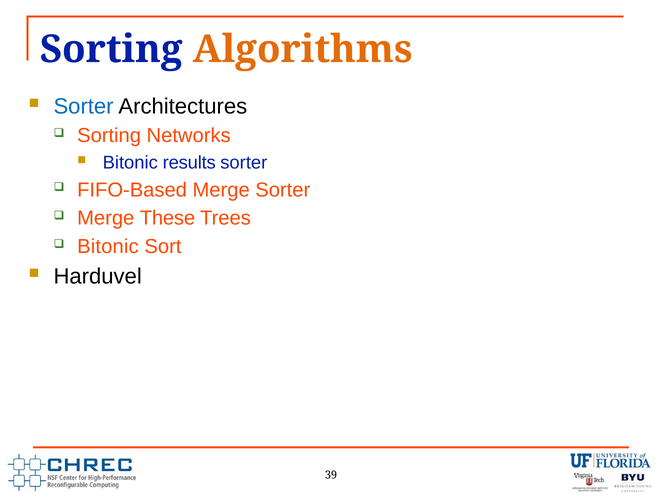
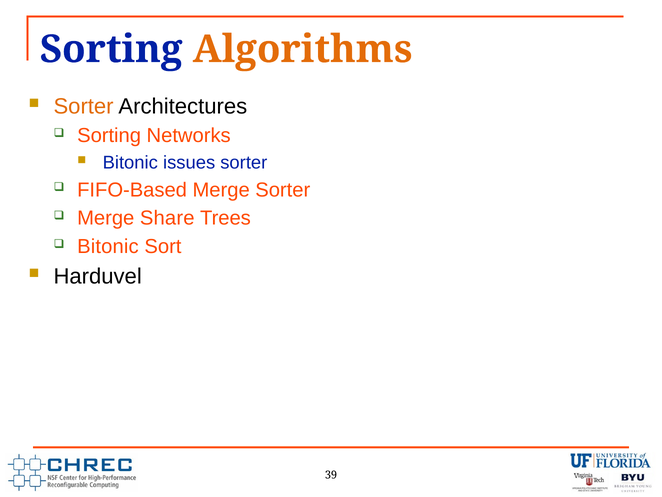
Sorter colour: blue -> orange (84, 106)
results: results -> issues (189, 162)
These: These -> Share (167, 218)
